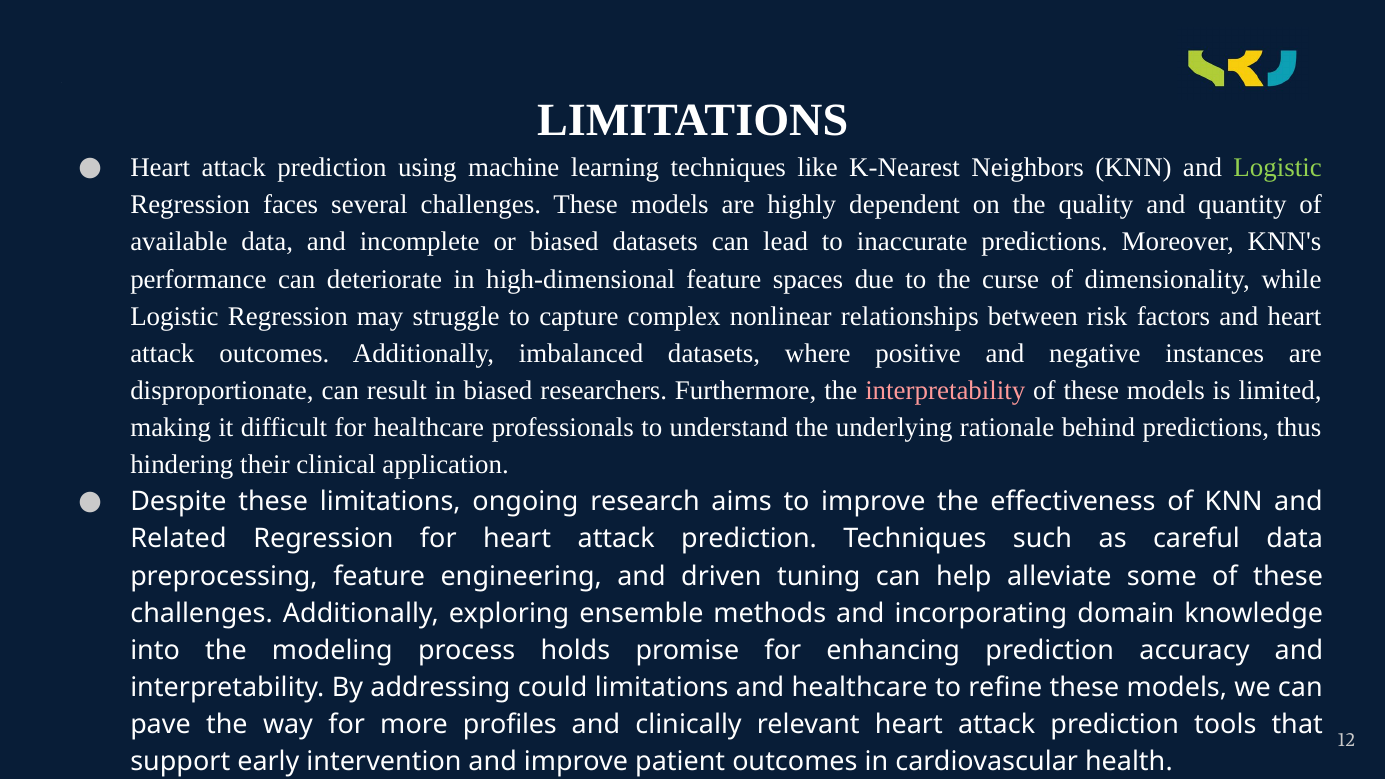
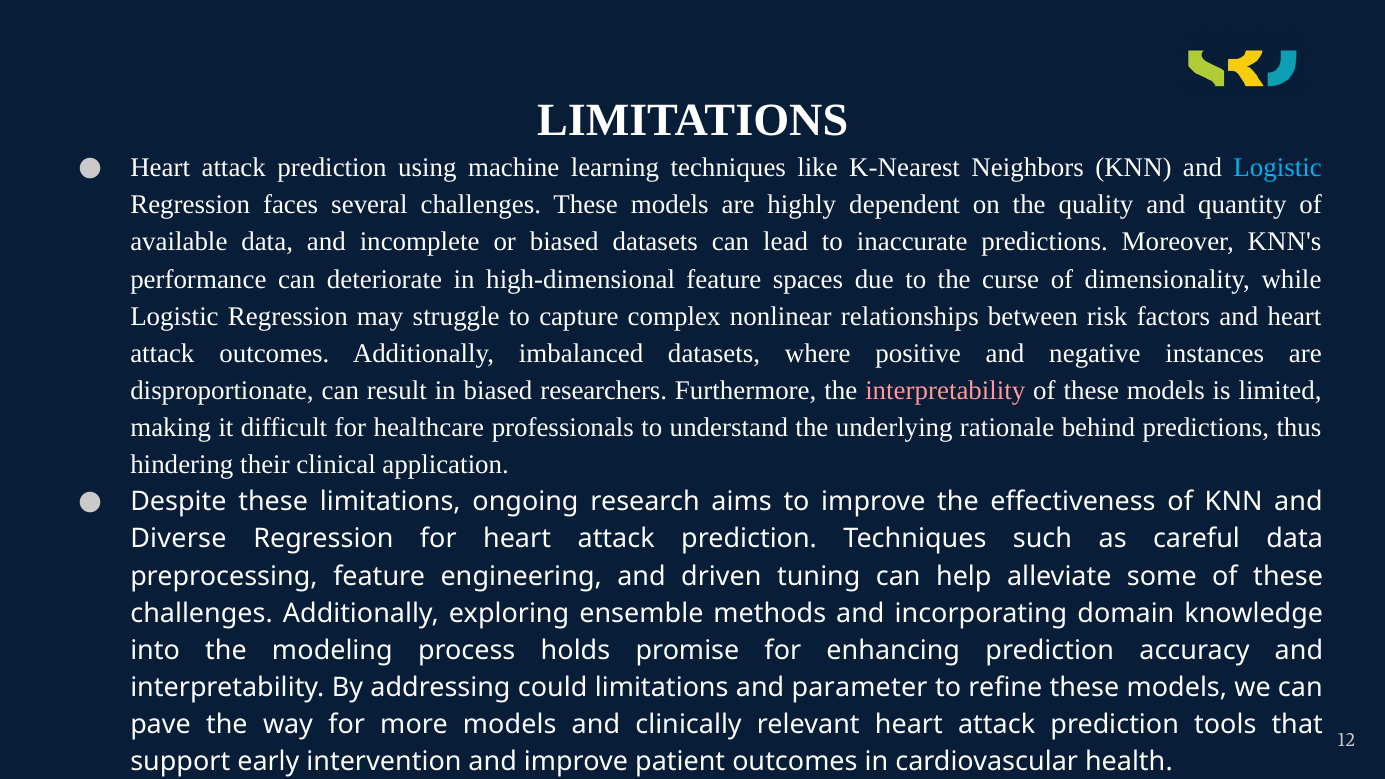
Logistic colour: light green -> light blue (1278, 168)
Related: Related -> Diverse (178, 539)
and healthcare: healthcare -> parameter (860, 688)
more profiles: profiles -> models (510, 725)
